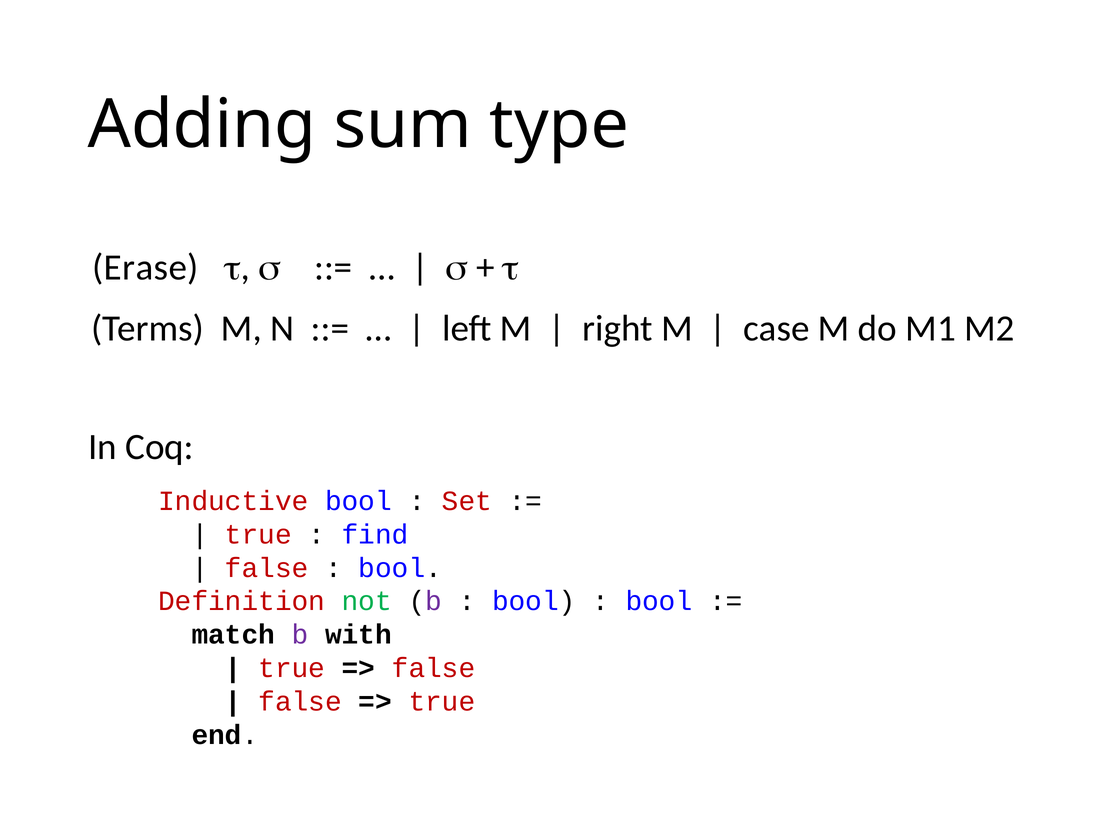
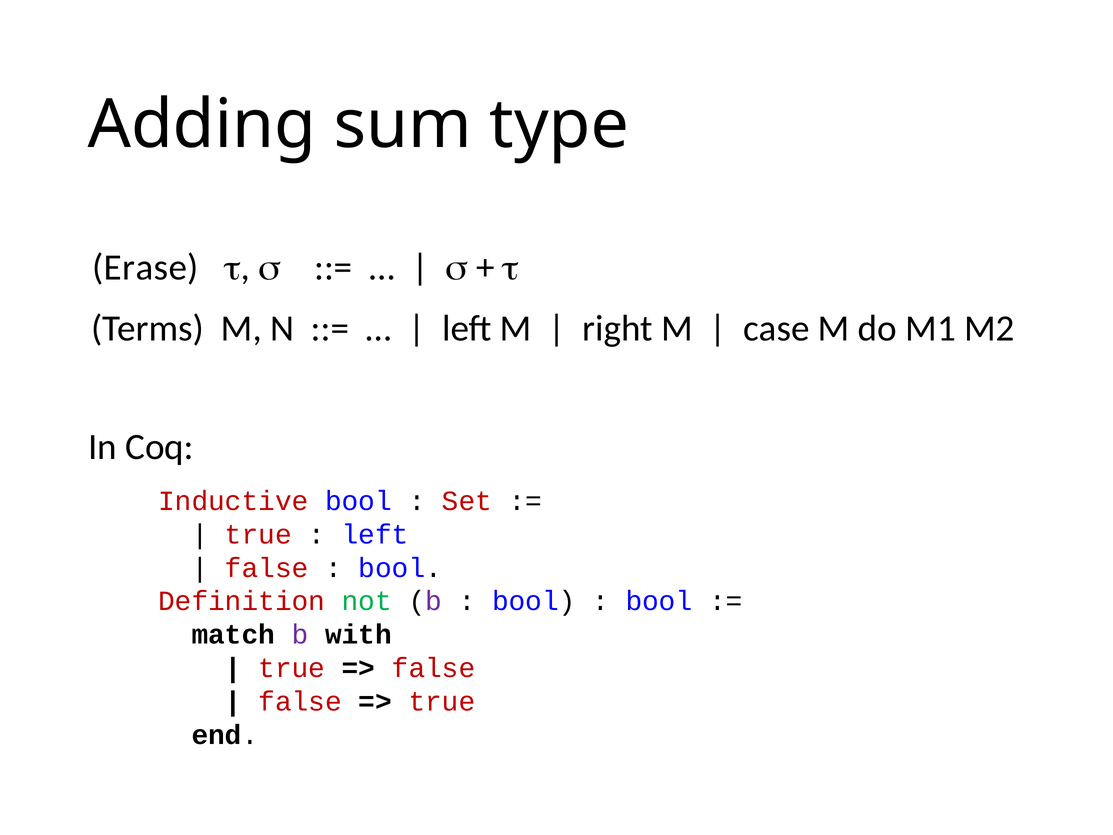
find: find -> left (375, 534)
